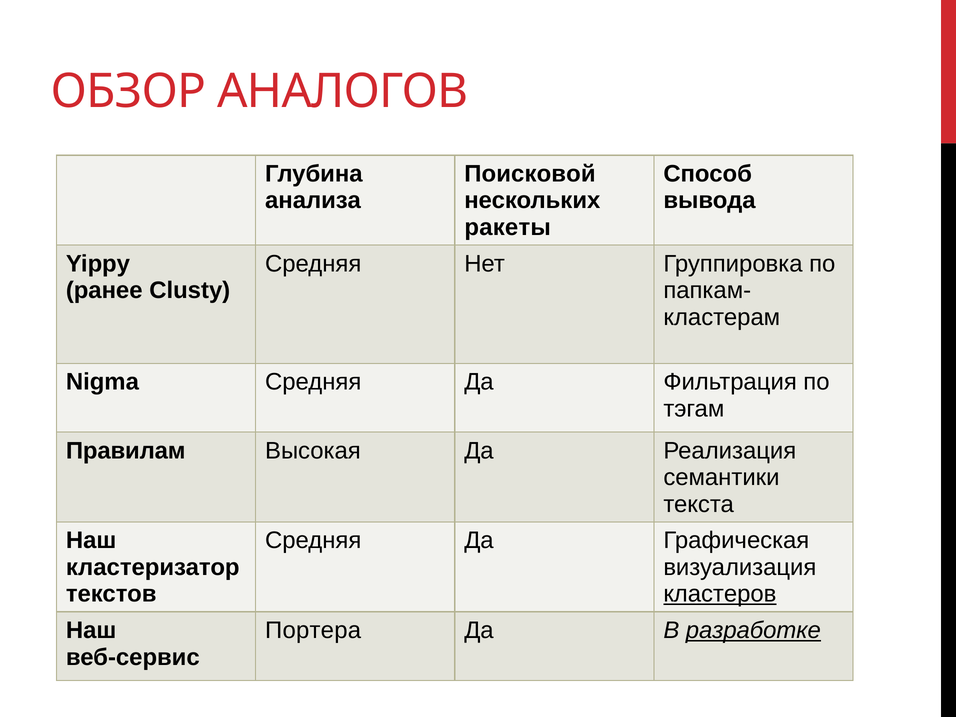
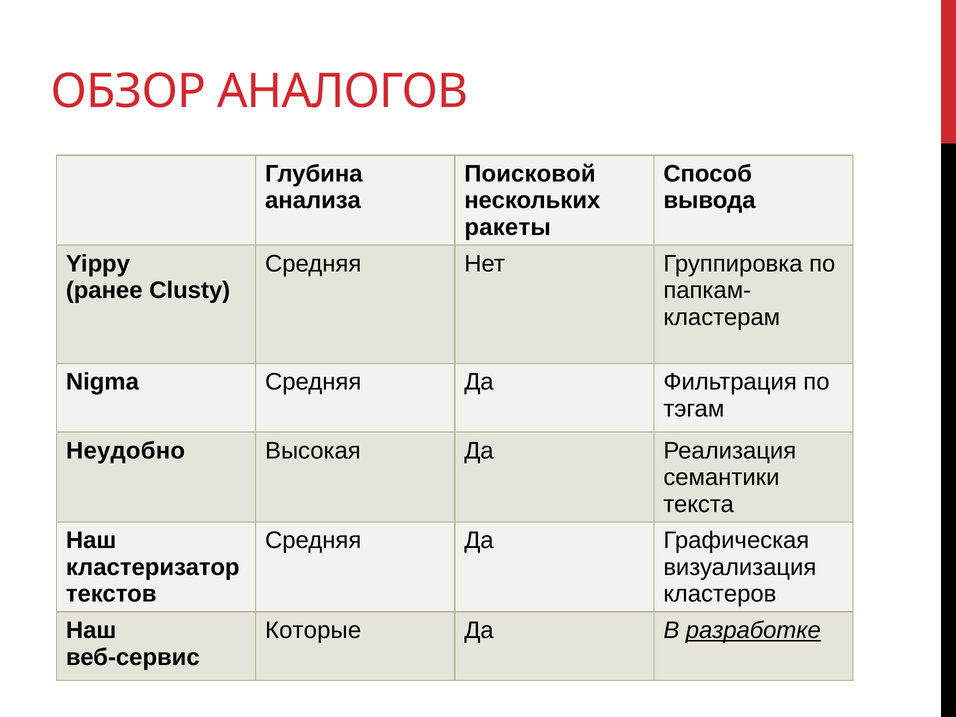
Правилам: Правилам -> Неудобно (126, 451)
кластеров underline: present -> none (720, 594)
Портера: Портера -> Которые (313, 630)
